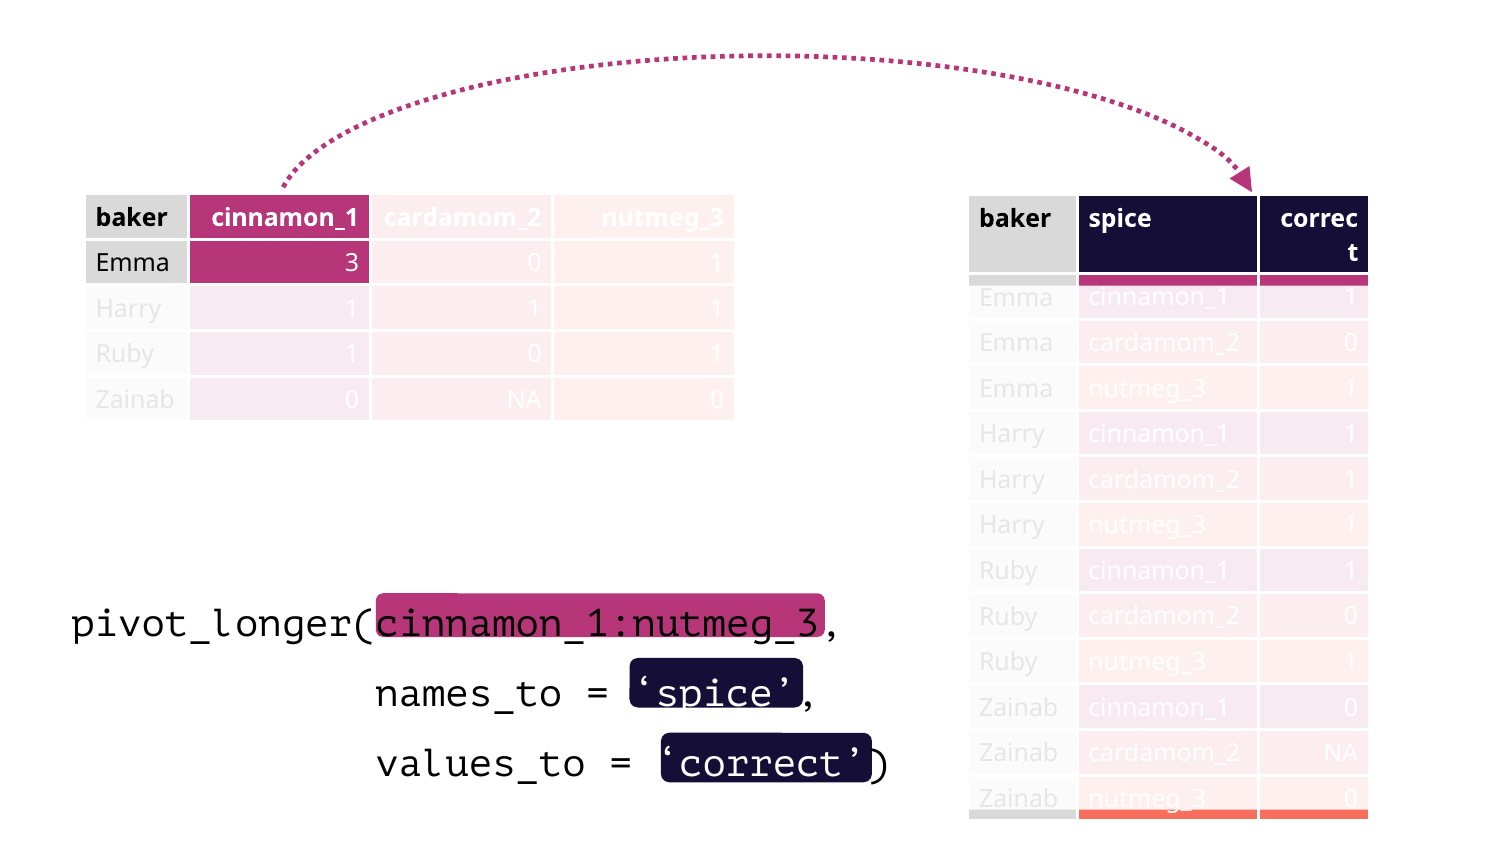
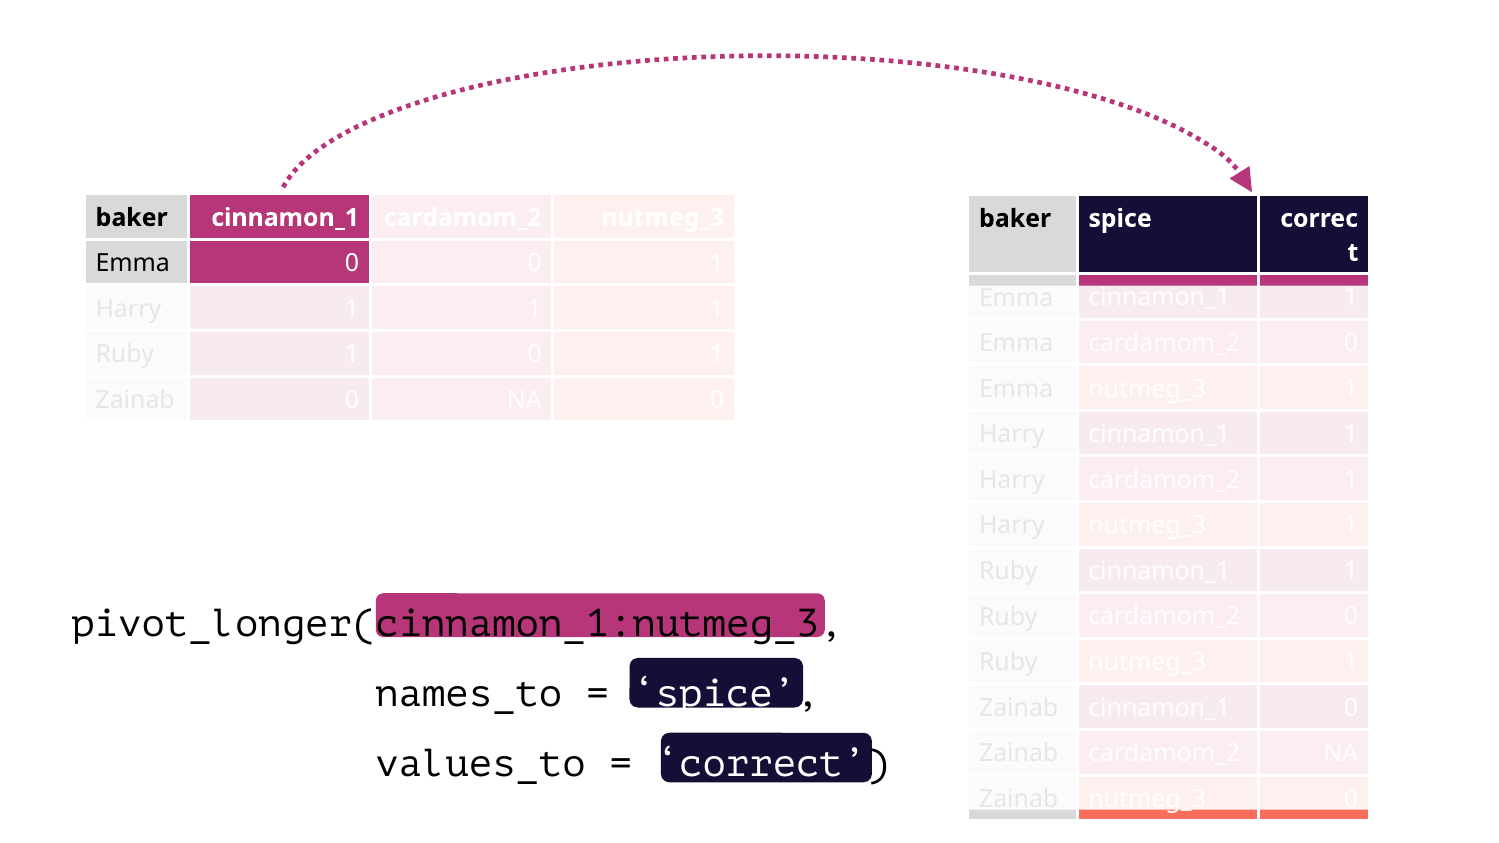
Emma 3: 3 -> 0 (352, 263)
